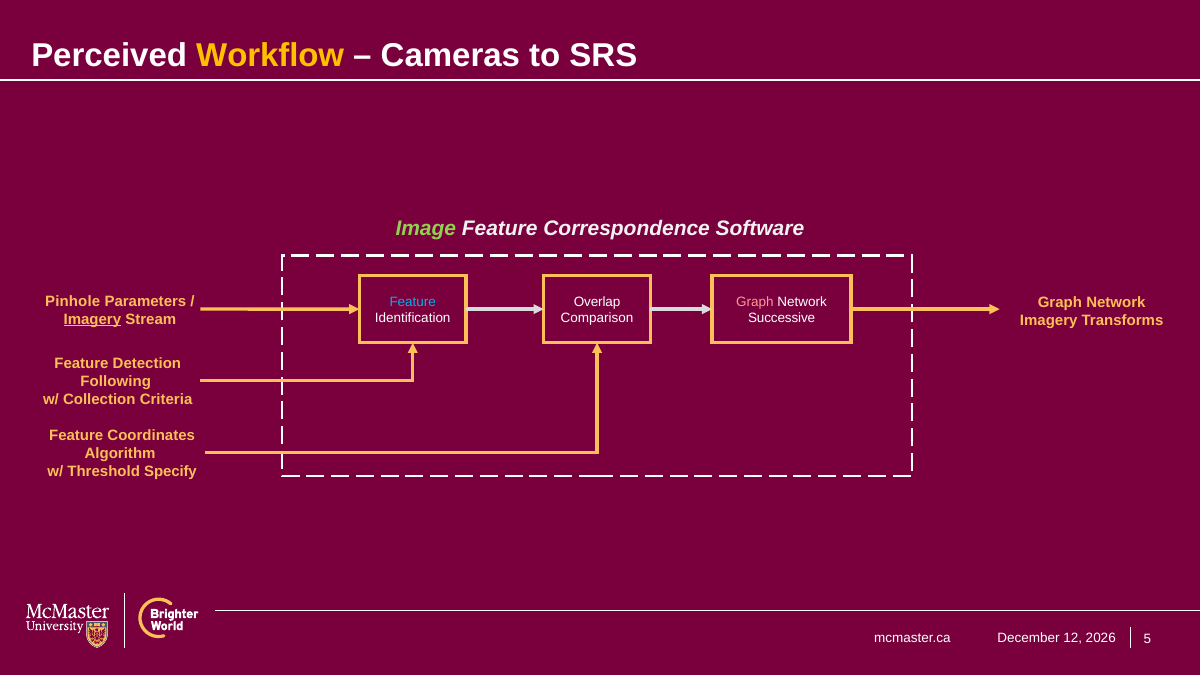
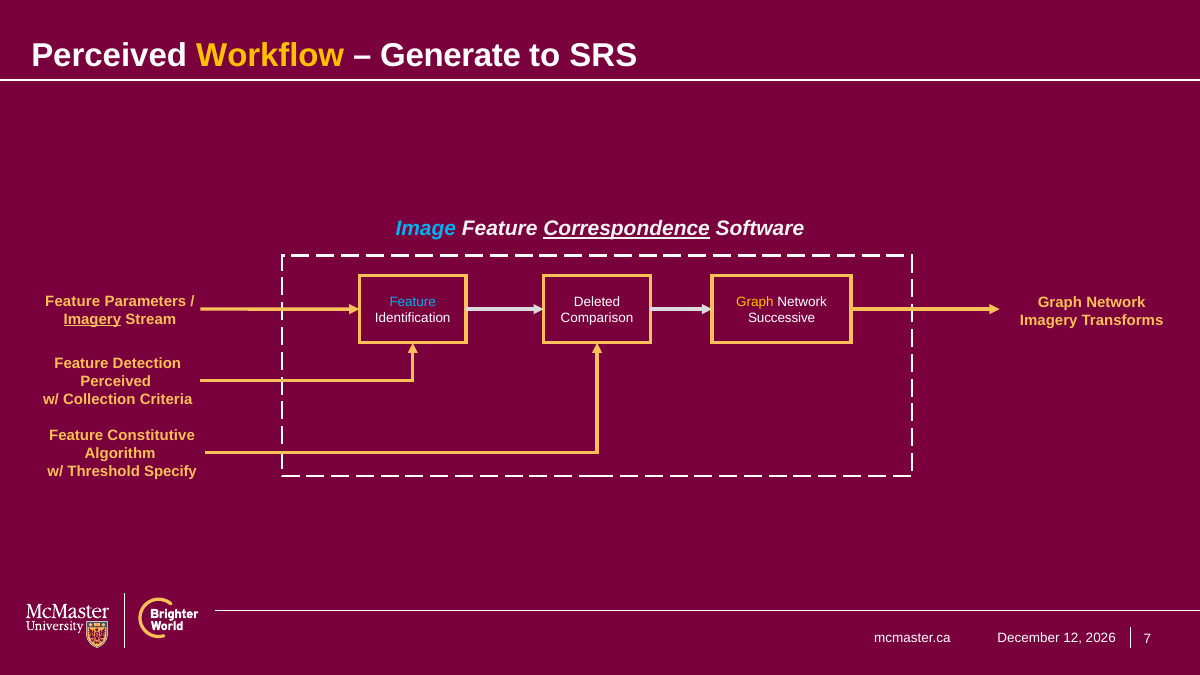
Cameras: Cameras -> Generate (451, 56)
Image colour: light green -> light blue (426, 229)
Correspondence underline: none -> present (627, 229)
Pinhole: Pinhole -> Feature (73, 301)
Overlap: Overlap -> Deleted (597, 302)
Graph colour: pink -> yellow (755, 302)
Following: Following -> Perceived (116, 382)
Coordinates: Coordinates -> Constitutive (151, 435)
5: 5 -> 7 (1147, 639)
